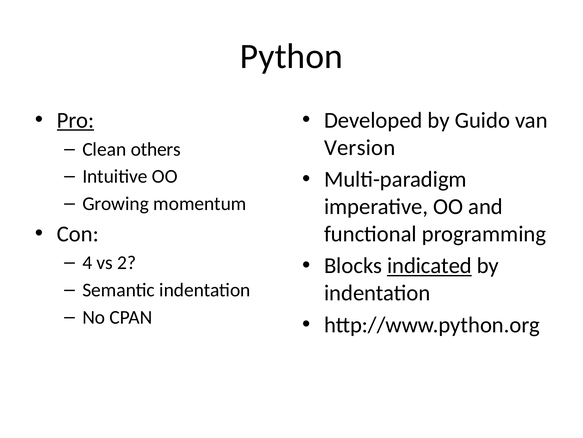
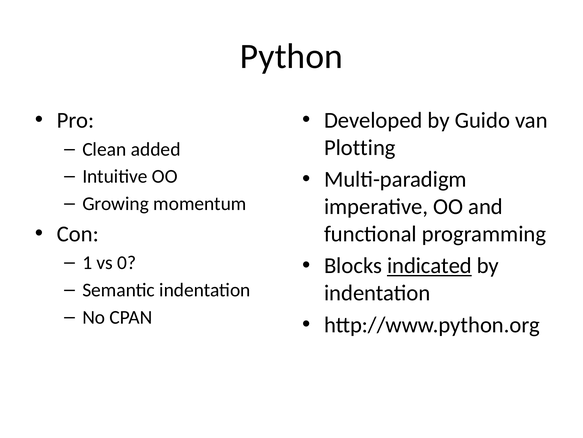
Pro underline: present -> none (75, 120)
Version: Version -> Plotting (360, 147)
others: others -> added (156, 149)
4: 4 -> 1 (87, 262)
2: 2 -> 0 (127, 262)
